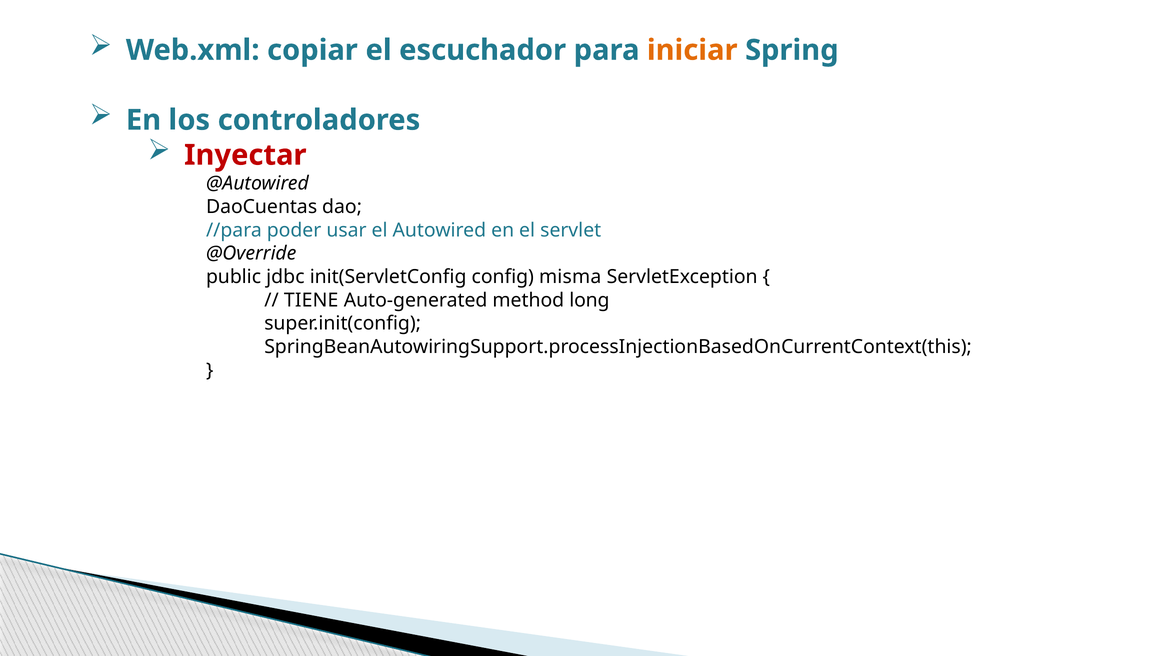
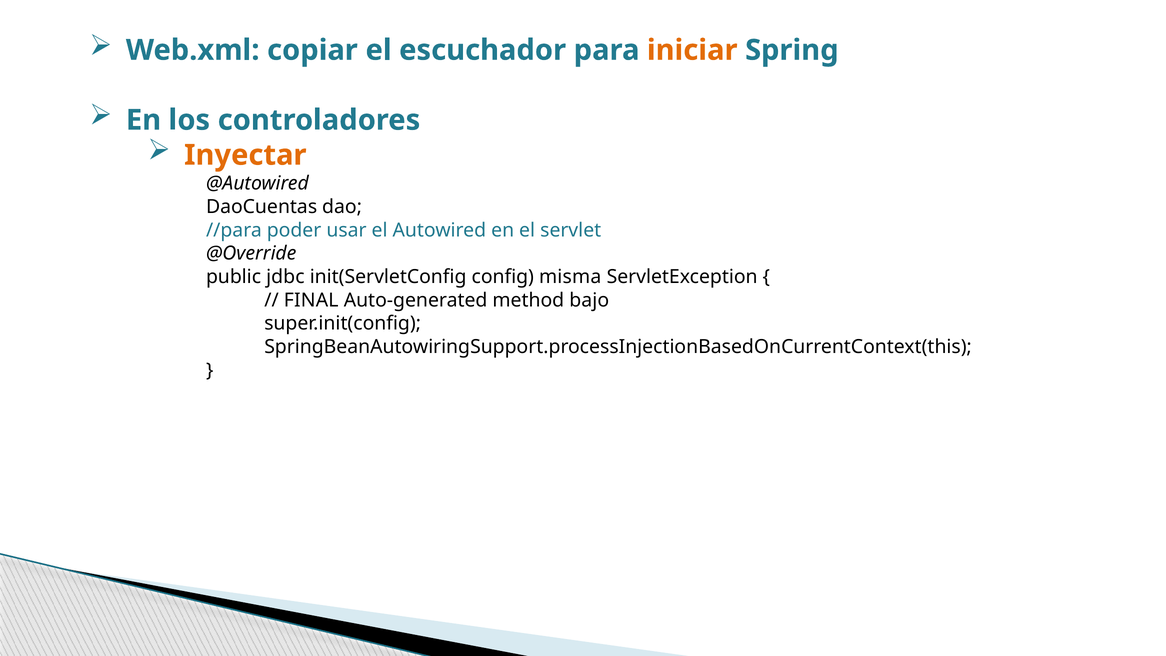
Inyectar colour: red -> orange (245, 155)
TIENE: TIENE -> FINAL (311, 300)
long: long -> bajo (589, 300)
